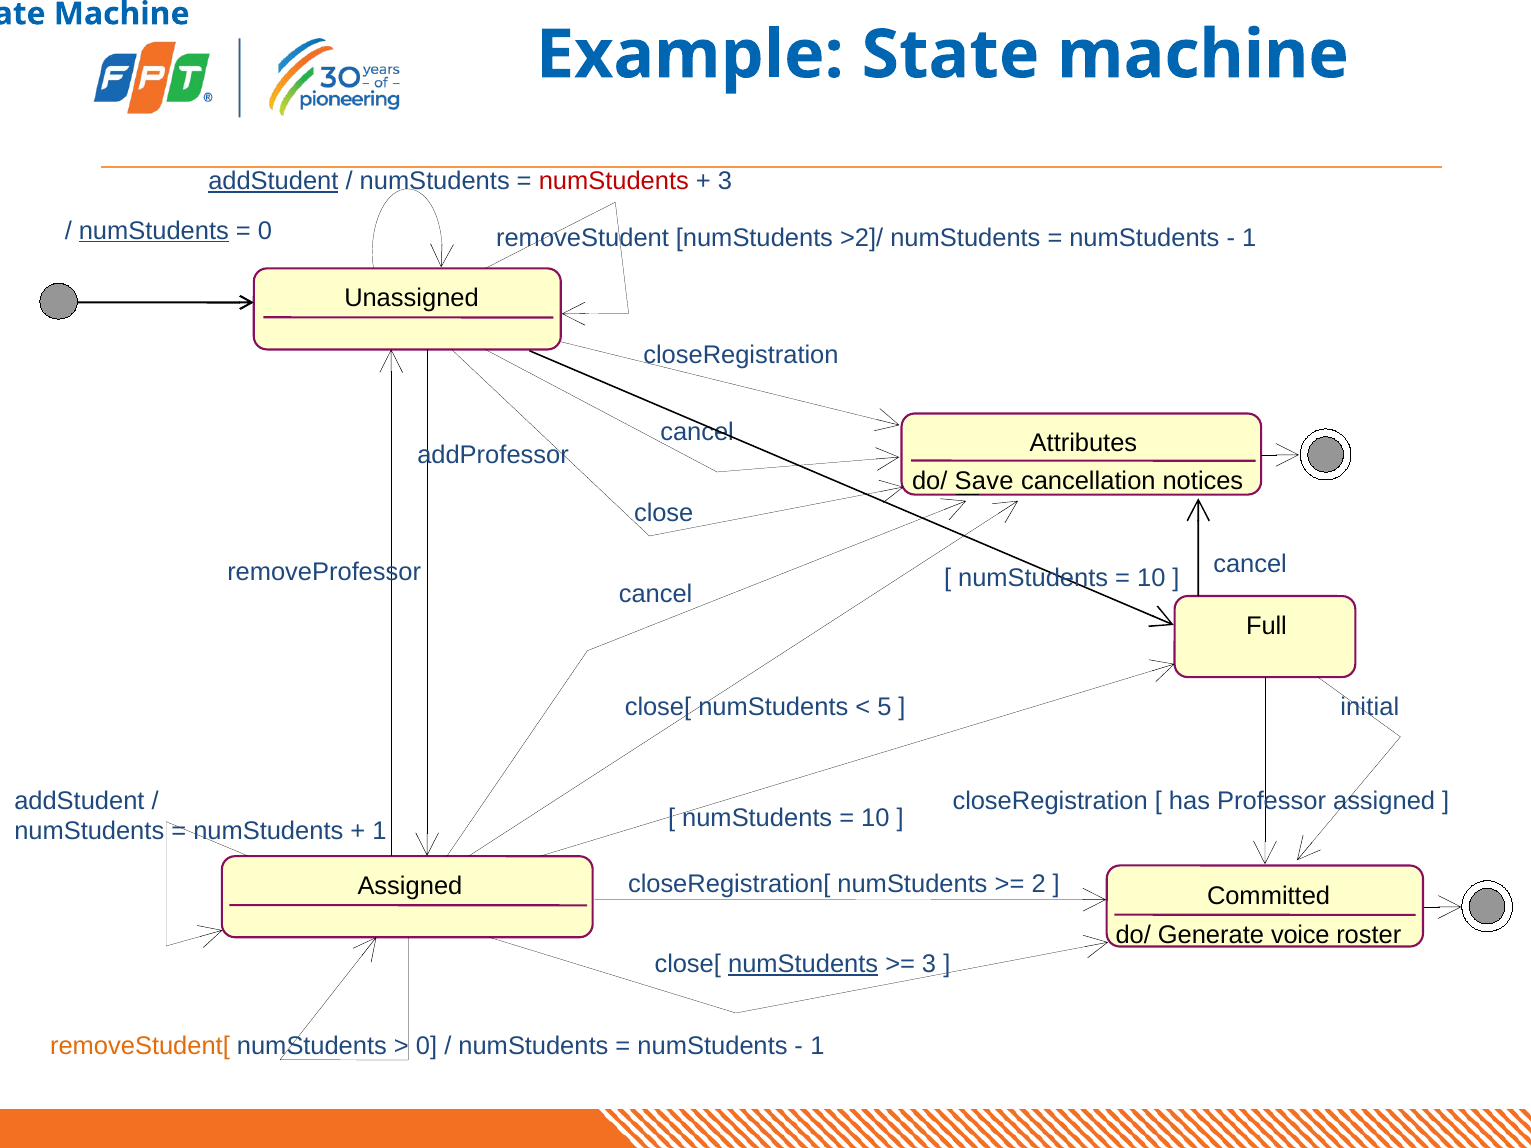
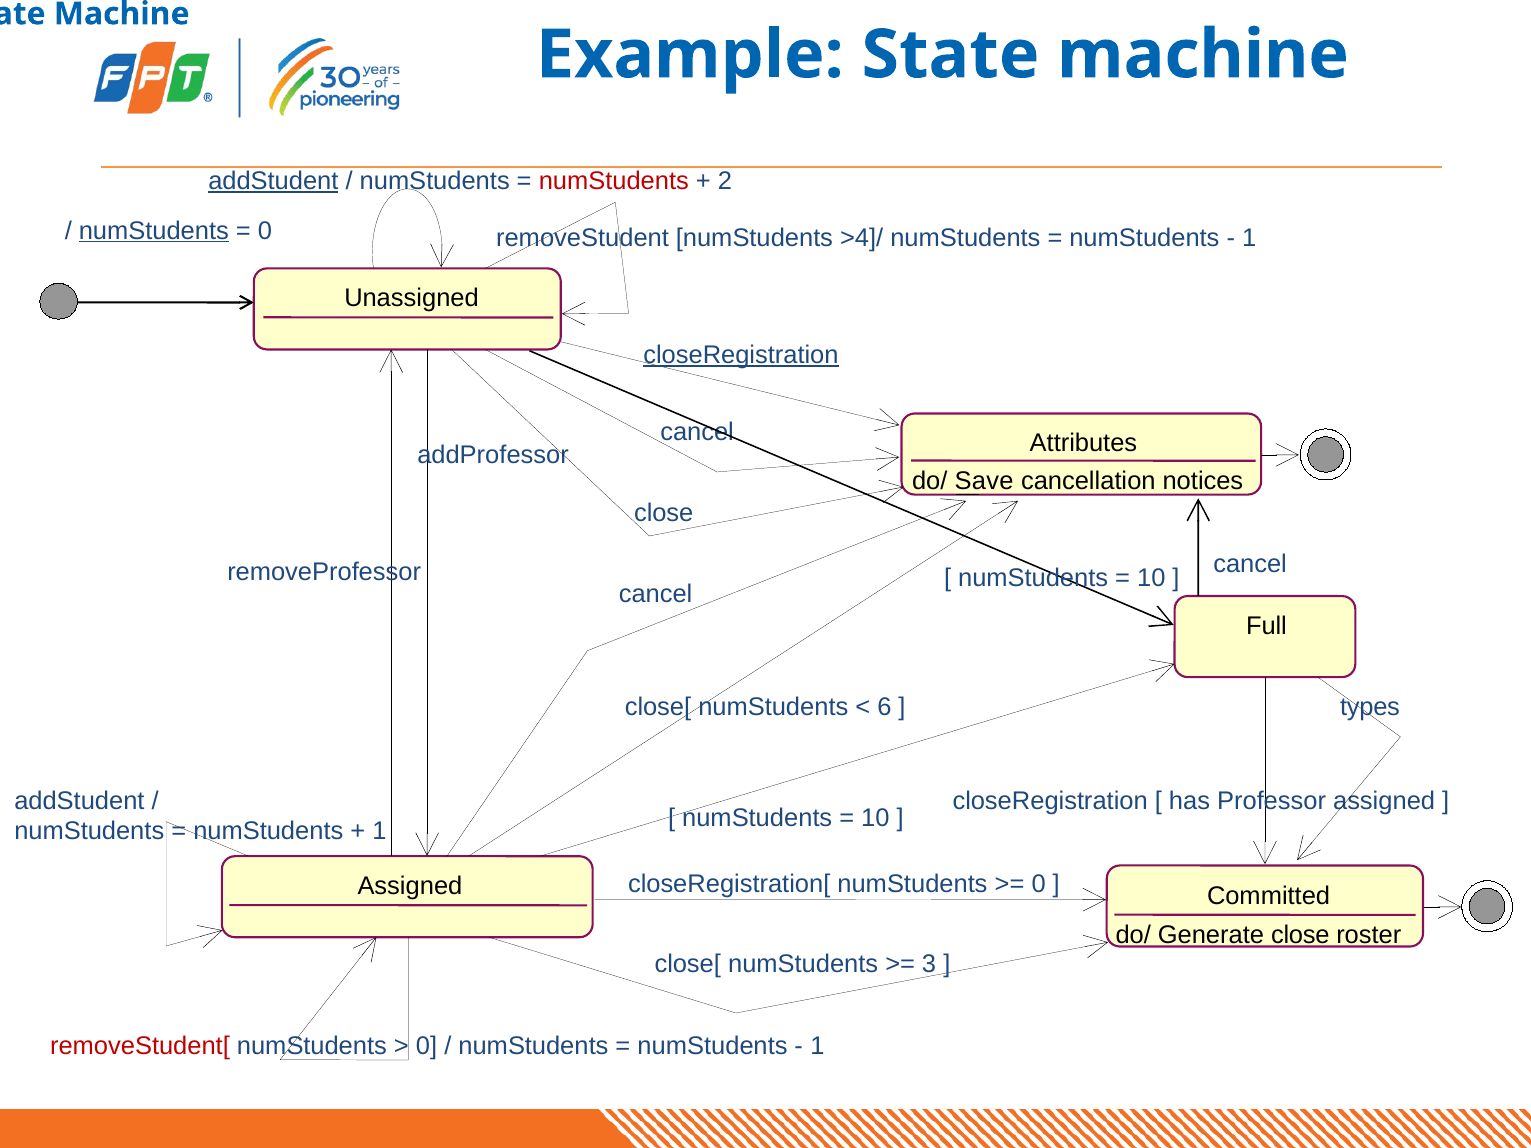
3: 3 -> 2 (725, 181)
>2]/: >2]/ -> >4]/ (862, 238)
closeRegistration underline: none -> present (741, 355)
5: 5 -> 6 (884, 708)
initial: initial -> types (1370, 708)
2: 2 -> 0 (1039, 885)
Generate voice: voice -> close (1300, 936)
numStudents underline: present -> none (803, 964)
removeStudent[ colour: orange -> red (140, 1046)
